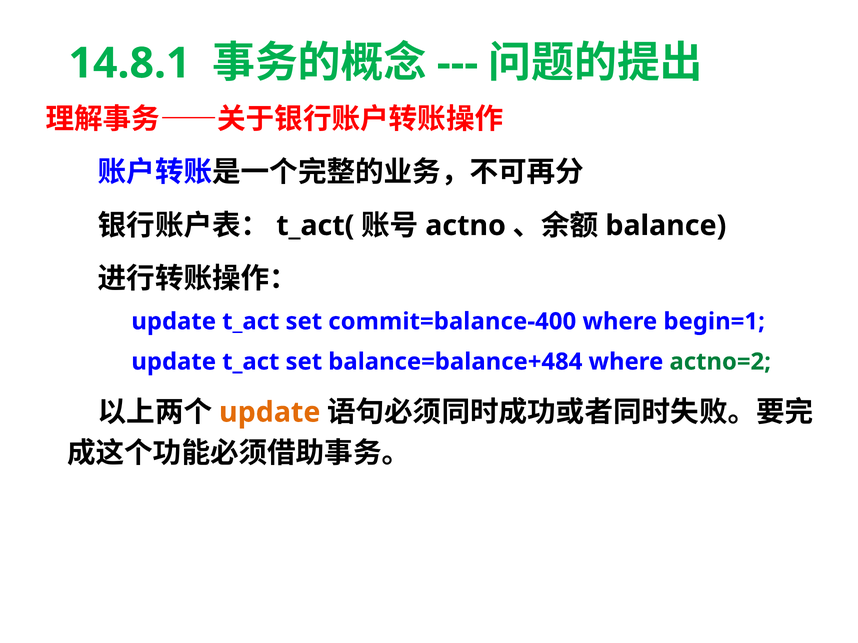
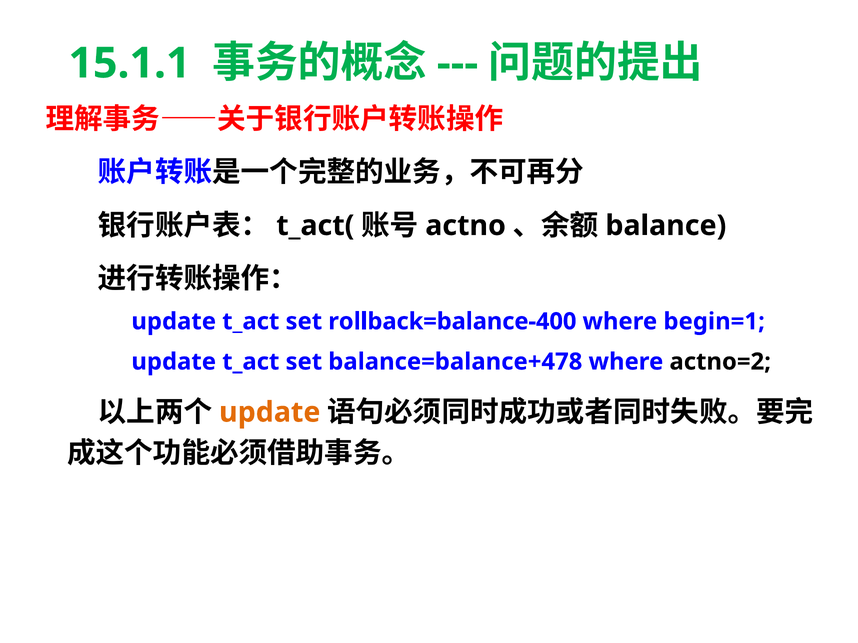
14.8.1: 14.8.1 -> 15.1.1 (129, 63)
commit=balance-400: commit=balance-400 -> rollback=balance-400 (452, 322)
balance=balance+484: balance=balance+484 -> balance=balance+478 (455, 362)
actno=2 colour: green -> black (720, 362)
